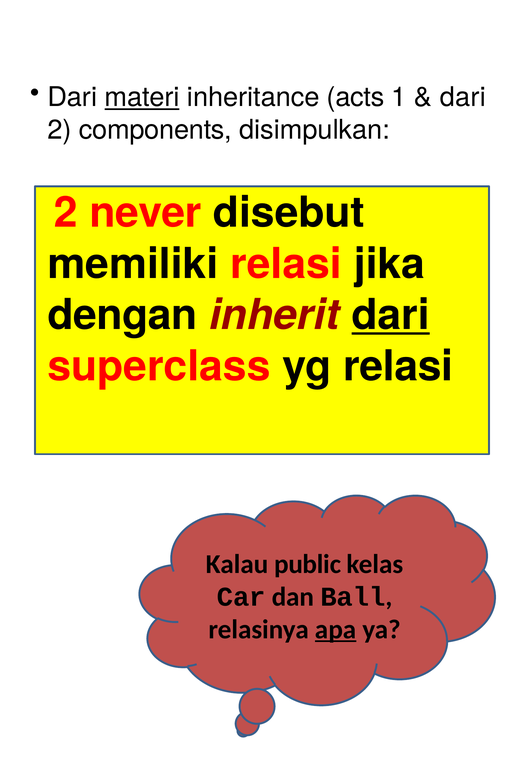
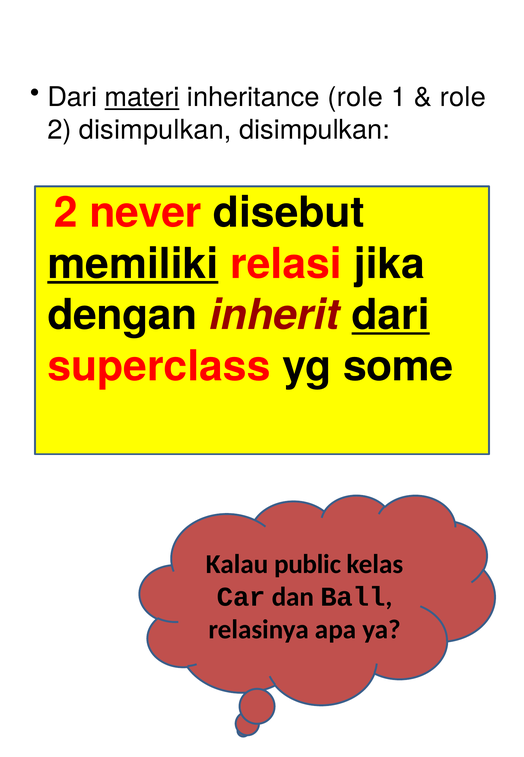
inheritance acts: acts -> role (355, 97)
dari: dari -> role (463, 97)
2 components: components -> disimpulkan (155, 130)
memiliki underline: none -> present (133, 264)
yg relasi: relasi -> some (398, 366)
apa underline: present -> none (336, 629)
